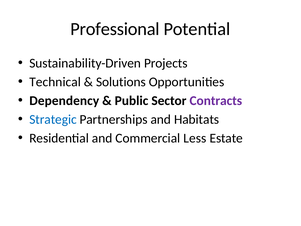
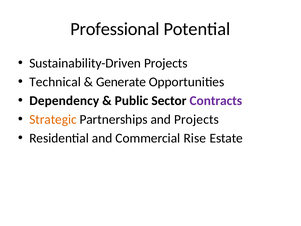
Solutions: Solutions -> Generate (121, 82)
Strategic colour: blue -> orange (53, 119)
and Habitats: Habitats -> Projects (197, 119)
Less: Less -> Rise (195, 138)
